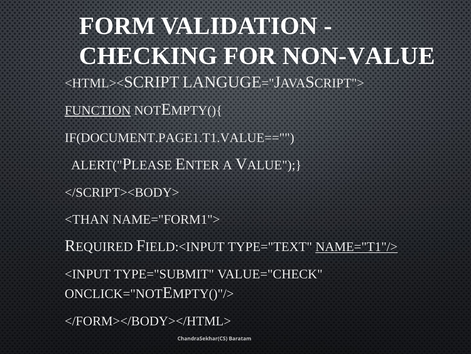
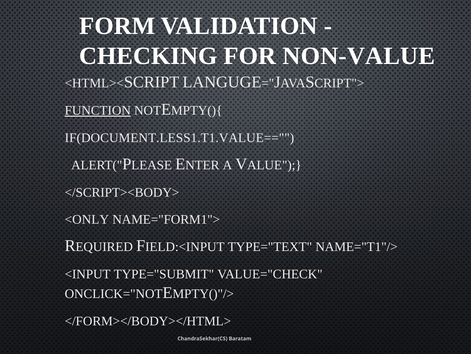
IF(DOCUMENT.PAGE1.T1.VALUE==: IF(DOCUMENT.PAGE1.T1.VALUE== -> IF(DOCUMENT.LESS1.T1.VALUE== (179, 138)
<THAN: <THAN -> <ONLY (87, 219)
NAME="T1"/> underline: present -> none (357, 246)
